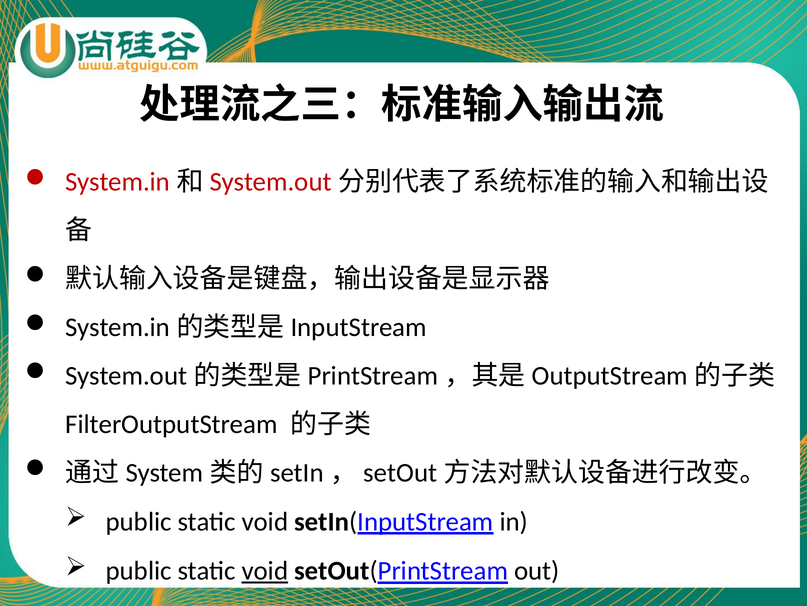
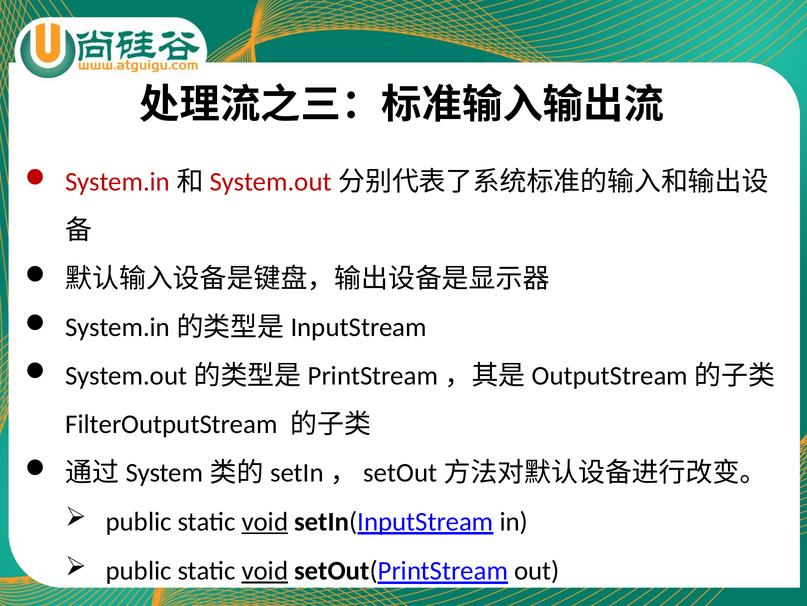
void underline: none -> present (265, 521)
